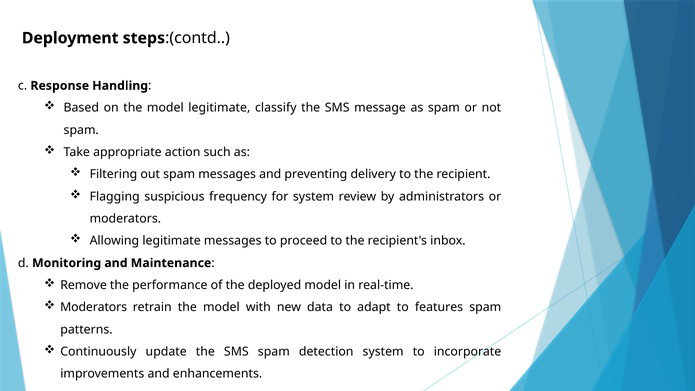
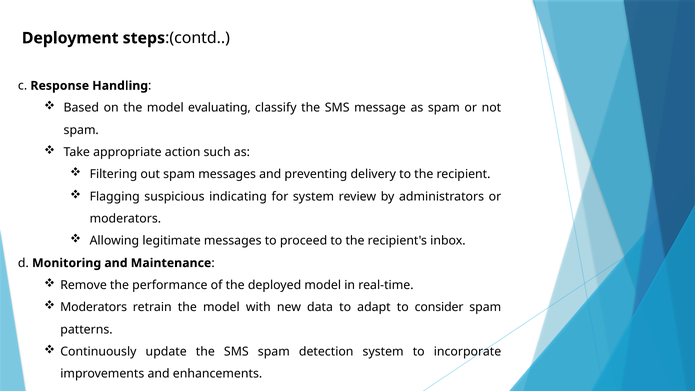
model legitimate: legitimate -> evaluating (219, 108)
frequency: frequency -> indicating (238, 197)
features: features -> consider (439, 307)
